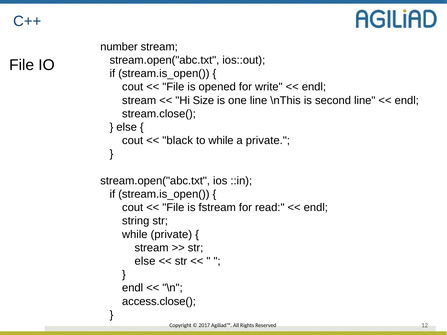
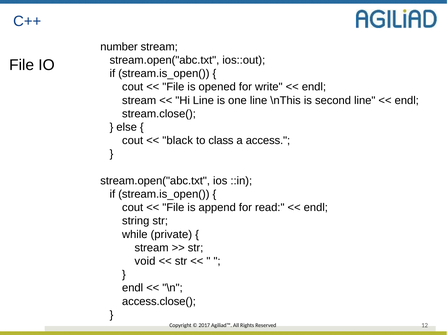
Hi Size: Size -> Line (203, 100)
to while: while -> class (221, 141)
a private: private -> access (268, 141)
fstream: fstream -> append (217, 208)
else: else -> void (145, 261)
